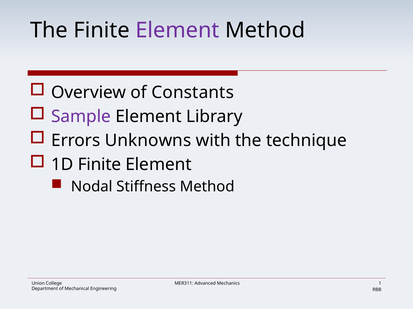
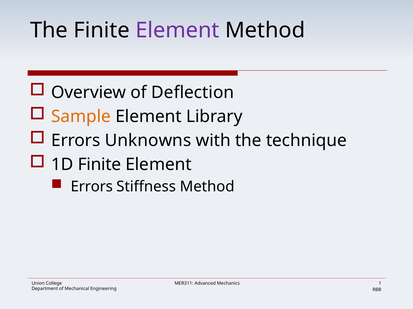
Constants: Constants -> Deflection (193, 93)
Sample colour: purple -> orange (81, 117)
Nodal: Nodal -> Errors (92, 187)
